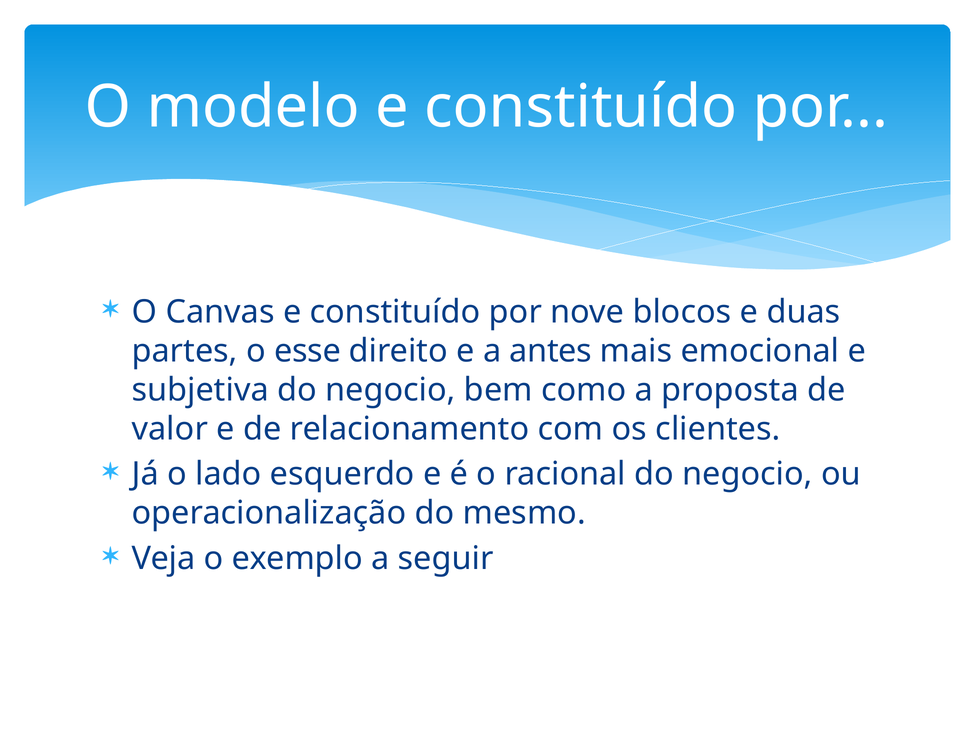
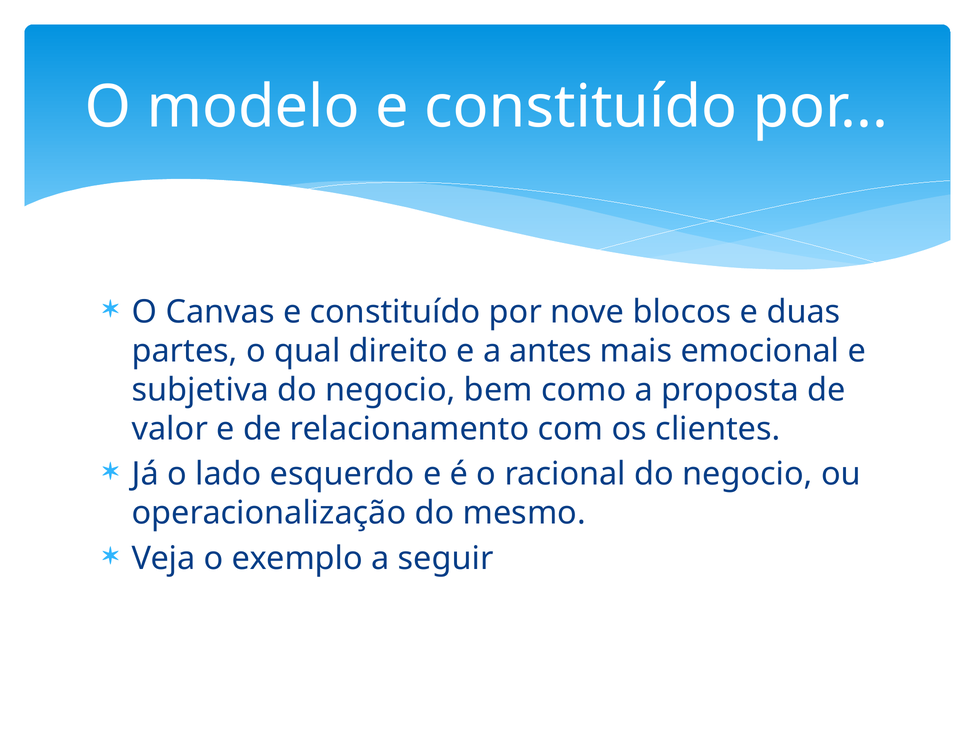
esse: esse -> qual (307, 351)
